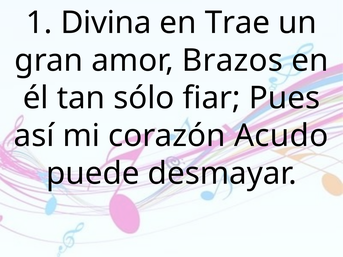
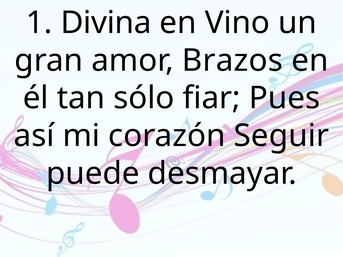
Trae: Trae -> Vino (237, 23)
Acudo: Acudo -> Seguir (281, 136)
